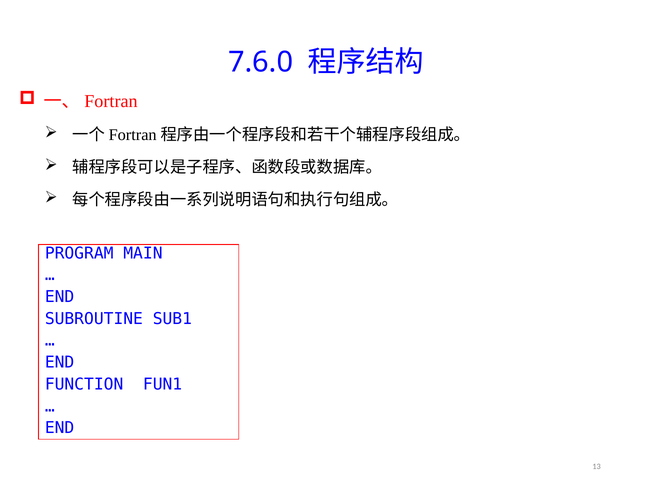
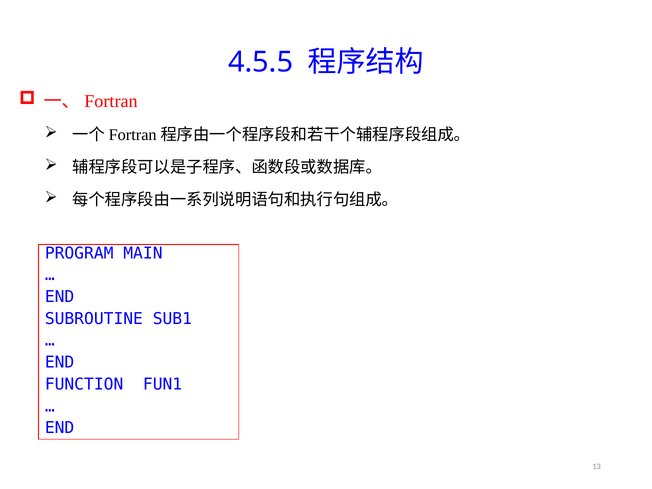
7.6.0: 7.6.0 -> 4.5.5 (261, 62)
